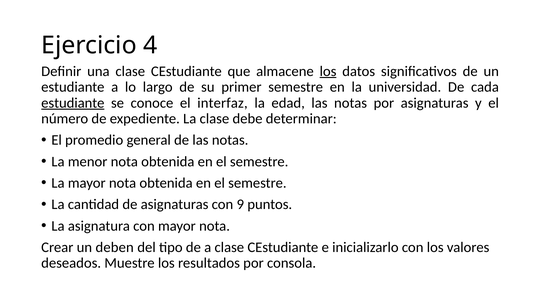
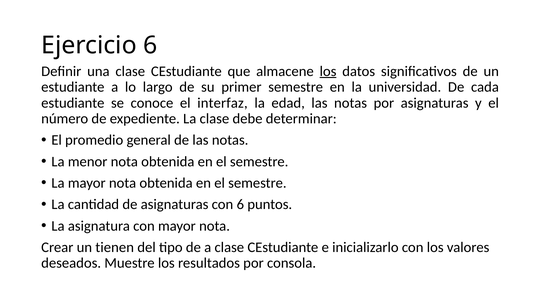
Ejercicio 4: 4 -> 6 (150, 45)
estudiante underline: present -> none (73, 103)
con 9: 9 -> 6 (240, 205)
deben: deben -> tienen (115, 248)
